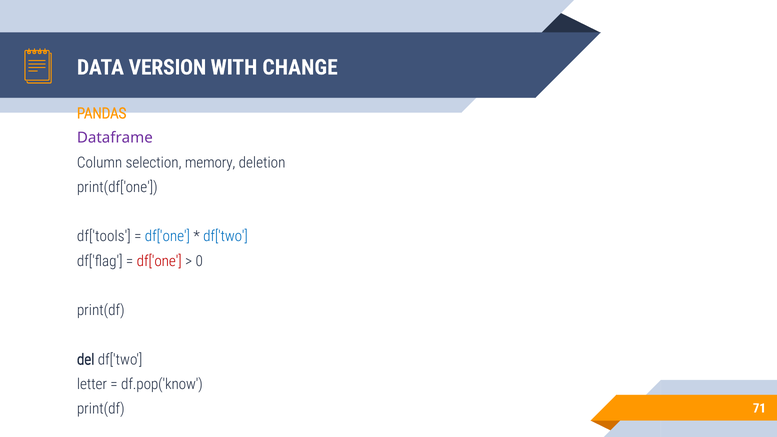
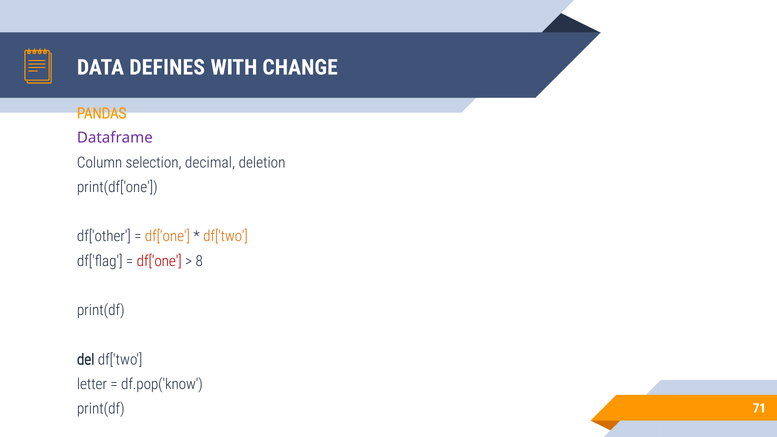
VERSION: VERSION -> DEFINES (167, 67)
memory: memory -> decimal (210, 163)
df['tools: df['tools -> df['other (104, 237)
df['one colour: blue -> orange (167, 237)
df['two colour: blue -> orange (226, 237)
0: 0 -> 8 (199, 261)
